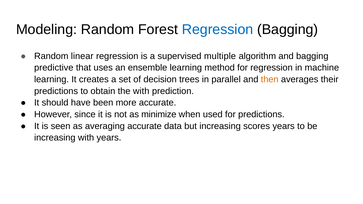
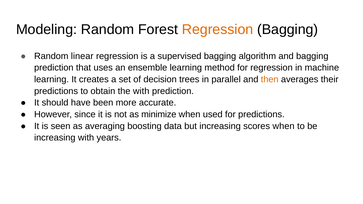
Regression colour: blue -> orange (218, 29)
supervised multiple: multiple -> bagging (220, 56)
predictive: predictive -> prediction (54, 68)
averaging accurate: accurate -> boosting (144, 126)
scores years: years -> when (284, 126)
